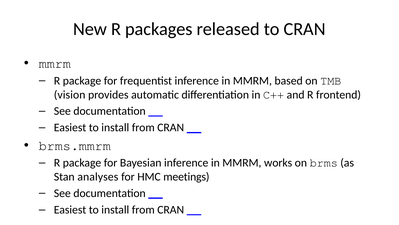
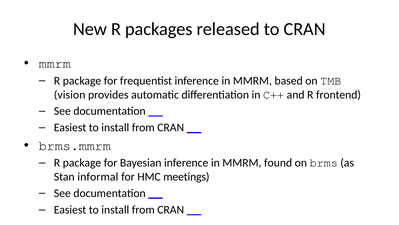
works: works -> found (278, 162)
analyses: analyses -> informal (98, 176)
